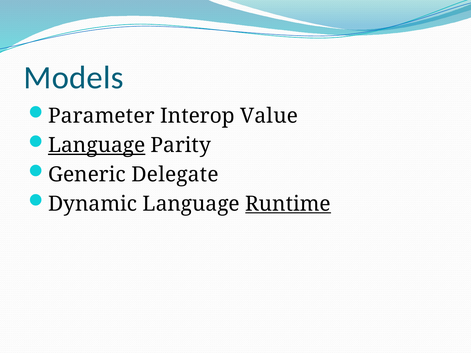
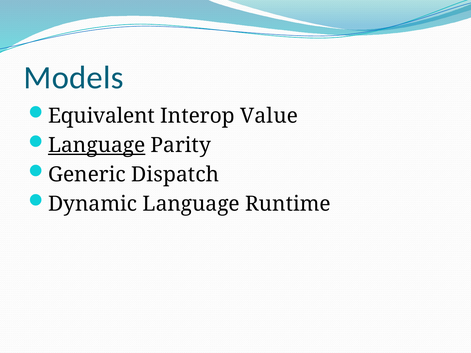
Parameter: Parameter -> Equivalent (102, 116)
Delegate: Delegate -> Dispatch (175, 175)
Runtime underline: present -> none (288, 204)
